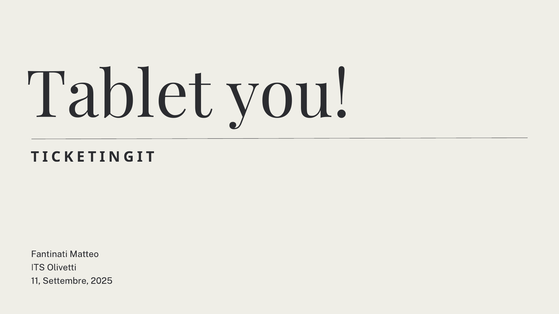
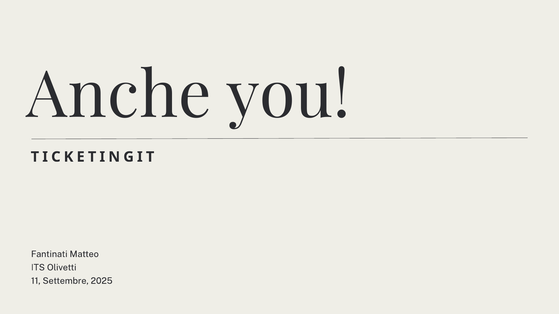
Tablet: Tablet -> Anche (119, 96)
